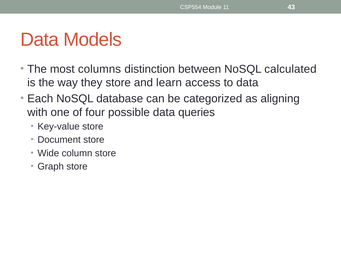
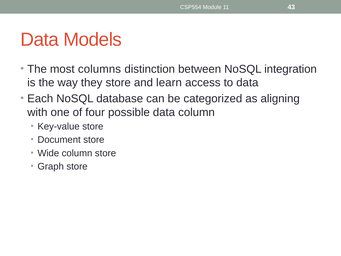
calculated: calculated -> integration (291, 69)
data queries: queries -> column (197, 112)
